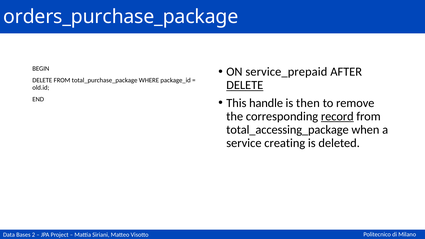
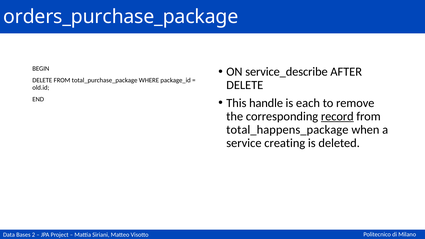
service_prepaid: service_prepaid -> service_describe (286, 72)
DELETE underline: present -> none (245, 85)
then: then -> each (308, 103)
total_accessing_package: total_accessing_package -> total_happens_package (287, 130)
